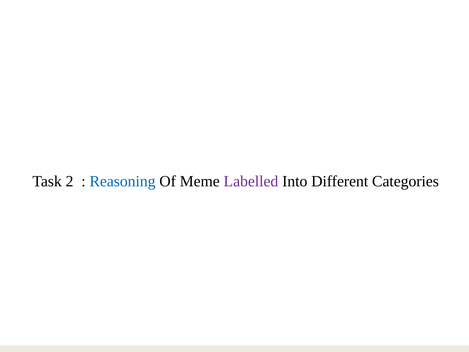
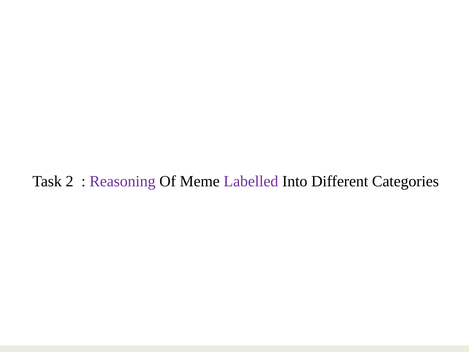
Reasoning colour: blue -> purple (123, 181)
